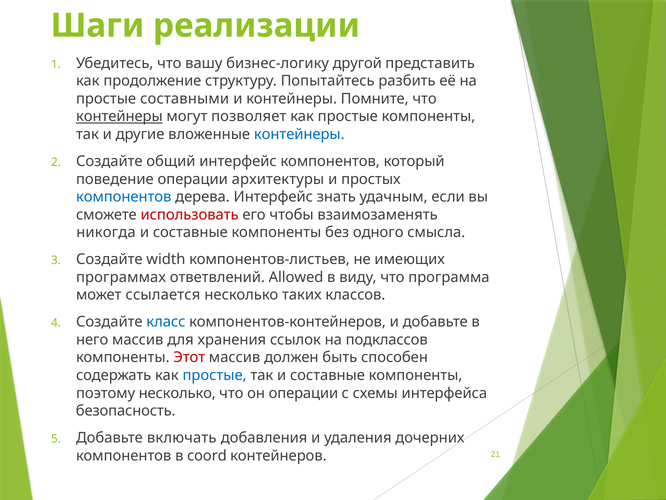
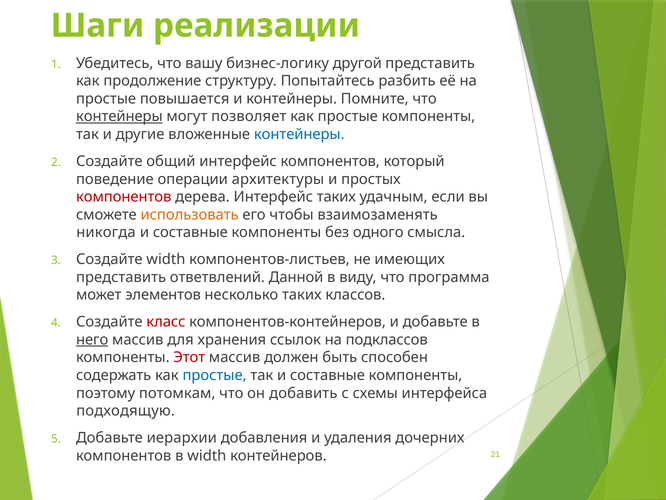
составными: составными -> повышается (185, 99)
компонентов colour: blue -> red (124, 197)
Интерфейс знать: знать -> таких (336, 197)
использовать colour: red -> orange (190, 214)
программах: программах -> представить (121, 277)
Allowed: Allowed -> Данной (296, 277)
ссылается: ссылается -> элементов (163, 295)
класс colour: blue -> red (166, 322)
него underline: none -> present (92, 339)
поэтому несколько: несколько -> потомкам (177, 393)
он операции: операции -> добавить (303, 393)
безопасность: безопасность -> подходящую (126, 410)
включать: включать -> иерархии (182, 437)
в coord: coord -> width (207, 455)
